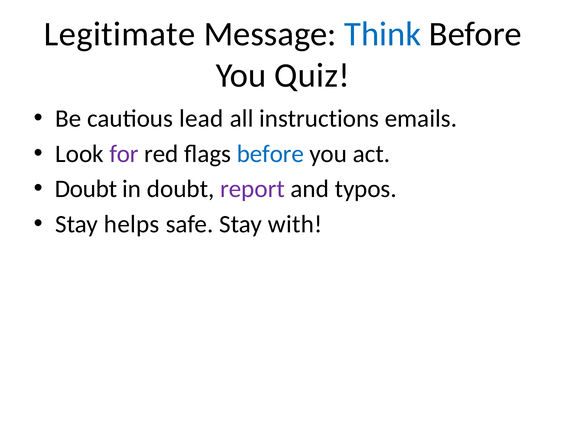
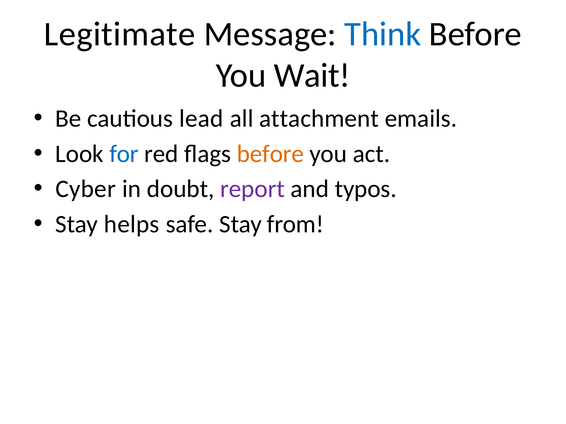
Quiz: Quiz -> Wait (312, 76)
instructions: instructions -> attachment (319, 119)
for colour: purple -> blue (124, 154)
before colour: blue -> orange (270, 154)
Doubt: Doubt -> Cyber (86, 189)
with: with -> from (295, 224)
